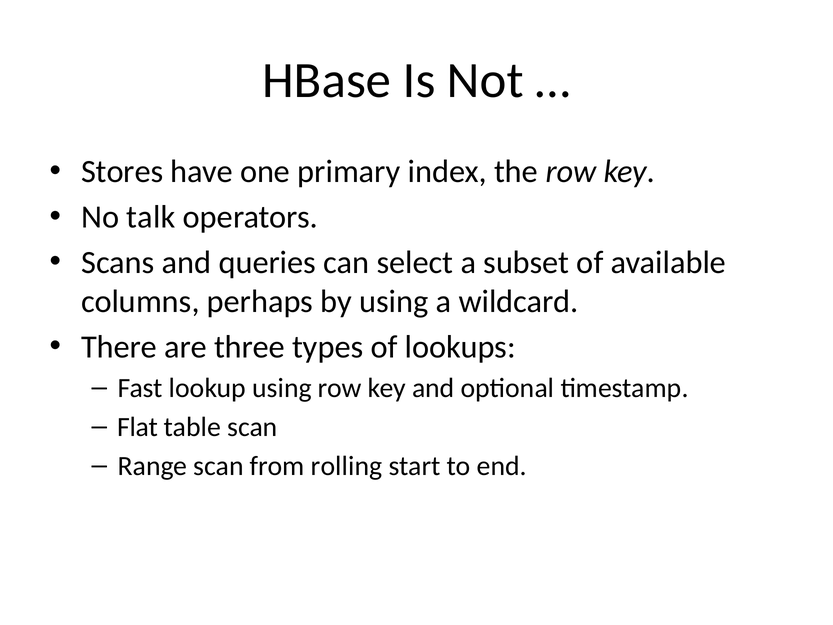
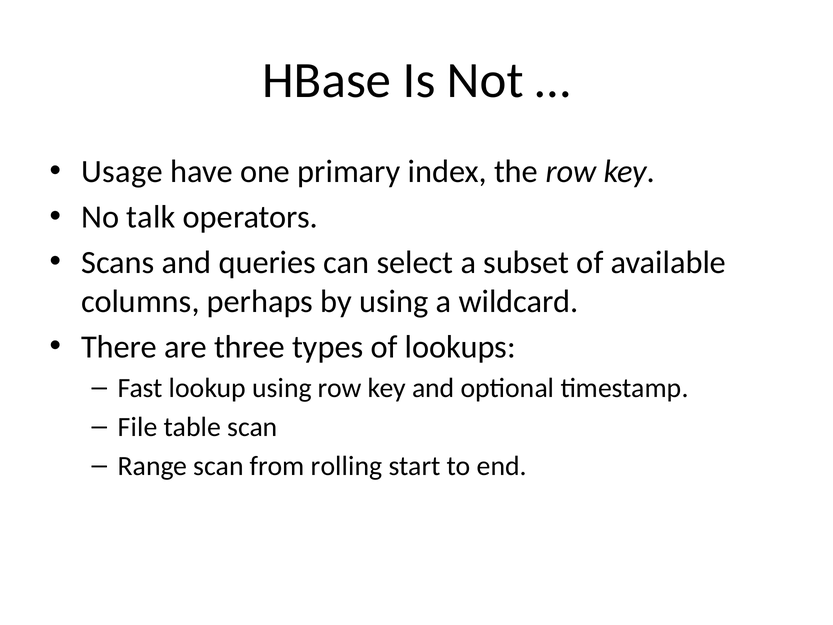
Stores: Stores -> Usage (122, 172)
Flat: Flat -> File (138, 427)
